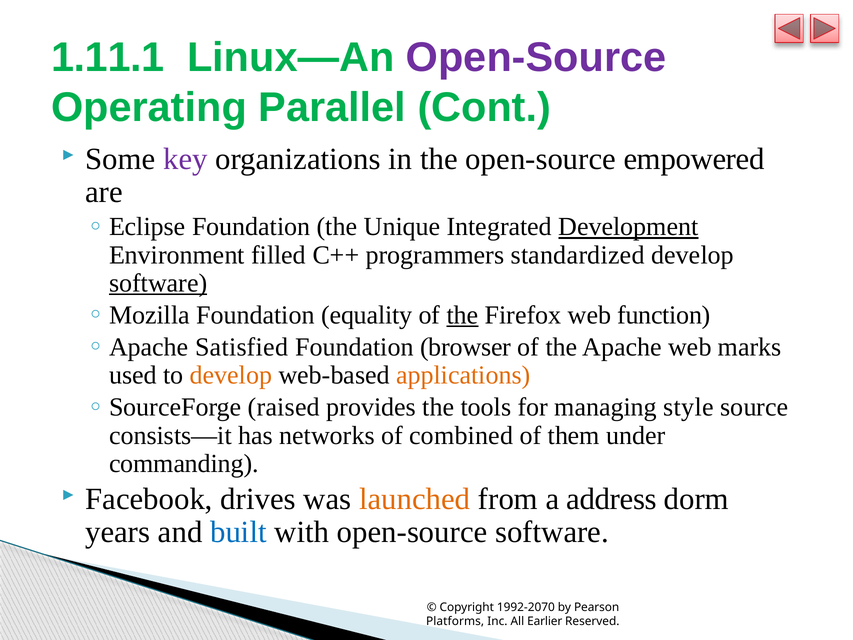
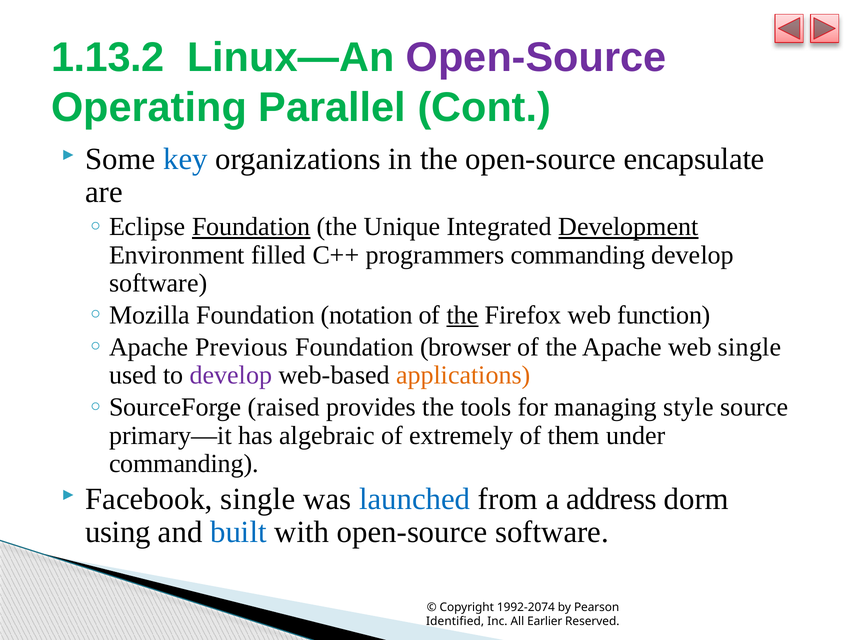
1.11.1: 1.11.1 -> 1.13.2 (108, 58)
key colour: purple -> blue (185, 159)
empowered: empowered -> encapsulate (694, 159)
Foundation underline: none -> present (251, 227)
programmers standardized: standardized -> commanding (578, 255)
software underline: present -> none (158, 283)
equality: equality -> notation (367, 315)
Satisfied: Satisfied -> Previous (242, 347)
web marks: marks -> single (750, 347)
develop colour: orange -> purple (231, 375)
consists—it: consists—it -> primary—it (170, 435)
networks: networks -> algebraic (327, 435)
combined: combined -> extremely (461, 435)
Facebook drives: drives -> single (258, 499)
launched colour: orange -> blue (415, 499)
years: years -> using (118, 532)
1992-2070: 1992-2070 -> 1992-2074 (526, 607)
Platforms: Platforms -> Identified (455, 621)
